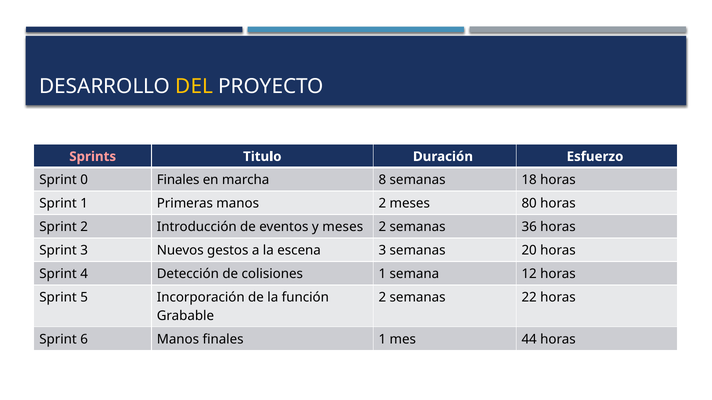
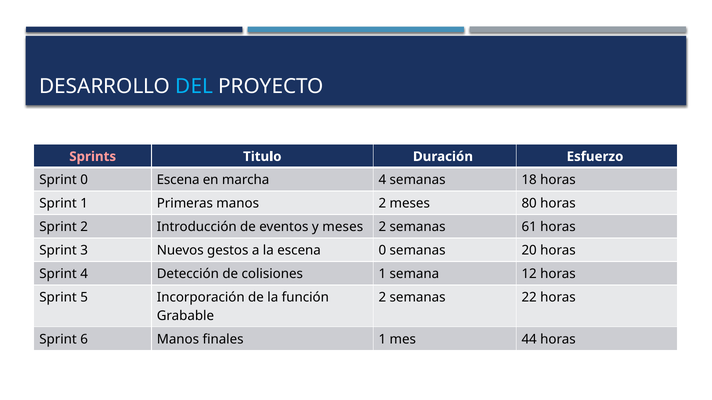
DEL colour: yellow -> light blue (194, 86)
0 Finales: Finales -> Escena (178, 180)
marcha 8: 8 -> 4 (382, 180)
36: 36 -> 61 (529, 227)
escena 3: 3 -> 0 (382, 251)
